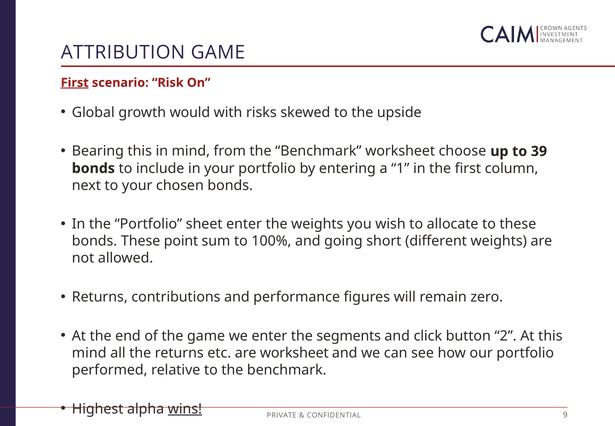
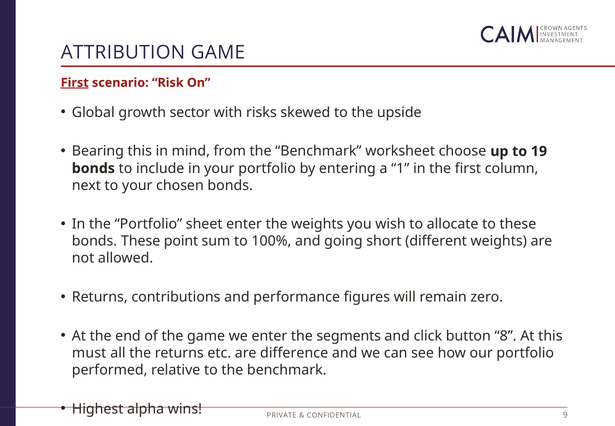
would: would -> sector (190, 112)
39: 39 -> 19 (539, 151)
2: 2 -> 8 (506, 336)
mind: mind -> must (89, 353)
are worksheet: worksheet -> difference (294, 353)
wins underline: present -> none (185, 409)
